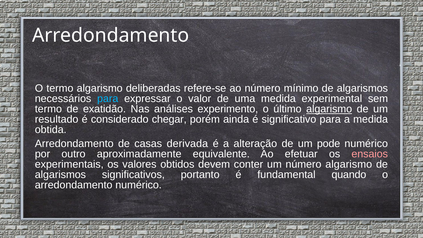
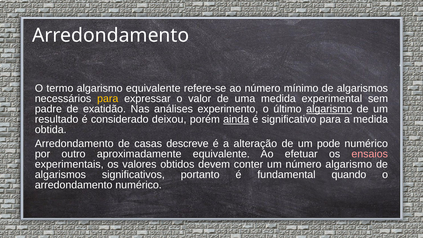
algarismo deliberadas: deliberadas -> equivalente (153, 88)
para colour: light blue -> yellow (108, 99)
termo: termo -> padre (48, 109)
chegar: chegar -> deixou (169, 119)
ainda underline: none -> present (236, 119)
derivada: derivada -> descreve (187, 144)
